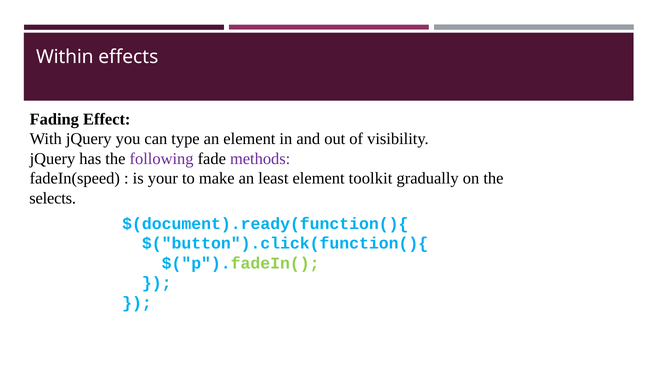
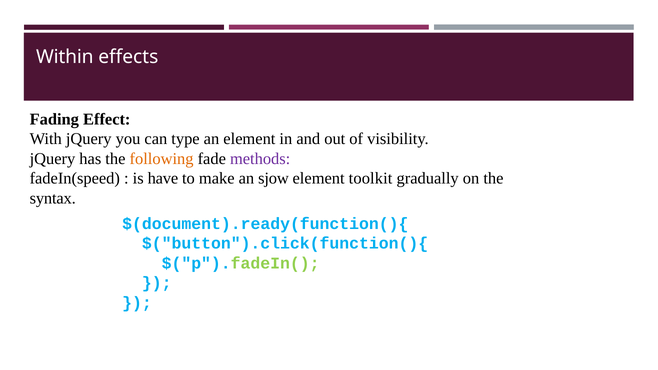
following colour: purple -> orange (162, 159)
your: your -> have (163, 178)
least: least -> sjow (273, 178)
selects: selects -> syntax (53, 198)
